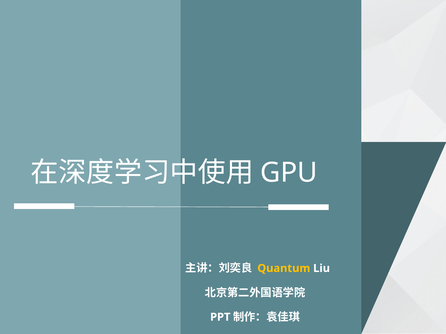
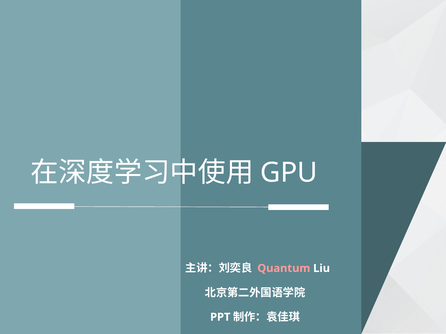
Quantum colour: yellow -> pink (284, 269)
